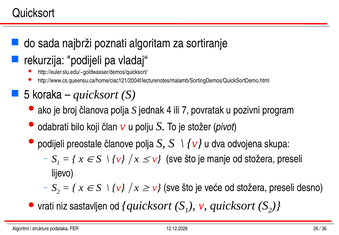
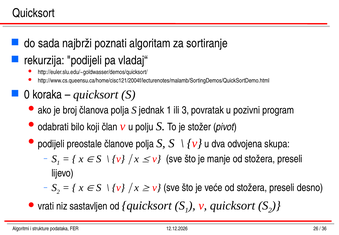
5: 5 -> 0 (27, 94)
jednak 4: 4 -> 1 (169, 110)
7: 7 -> 3 (185, 110)
